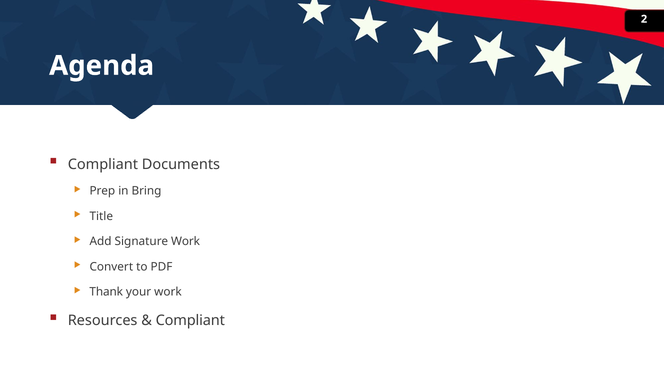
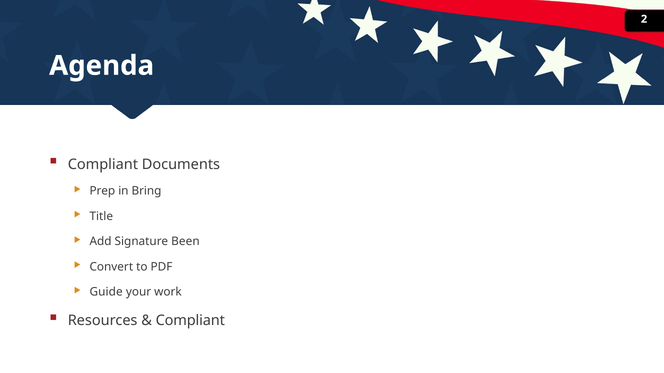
Signature Work: Work -> Been (185, 242)
Thank: Thank -> Guide (106, 292)
